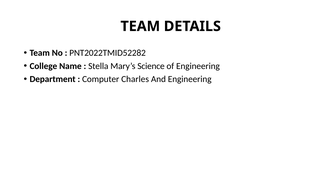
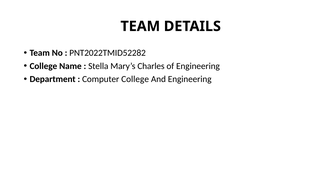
Science: Science -> Charles (151, 66)
Computer Charles: Charles -> College (135, 79)
